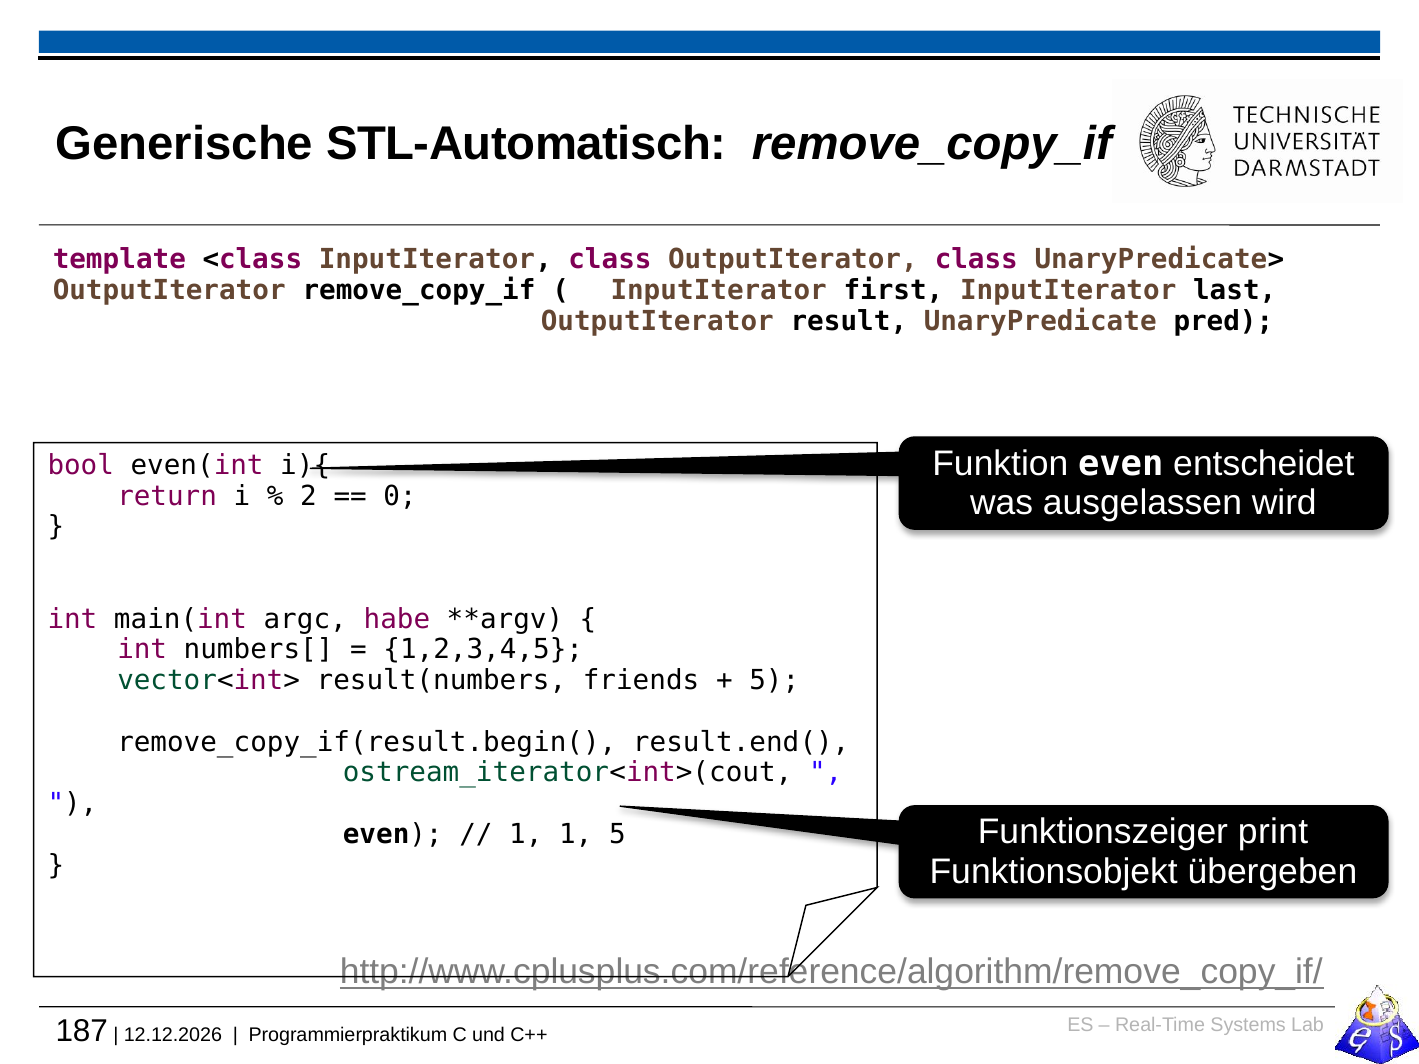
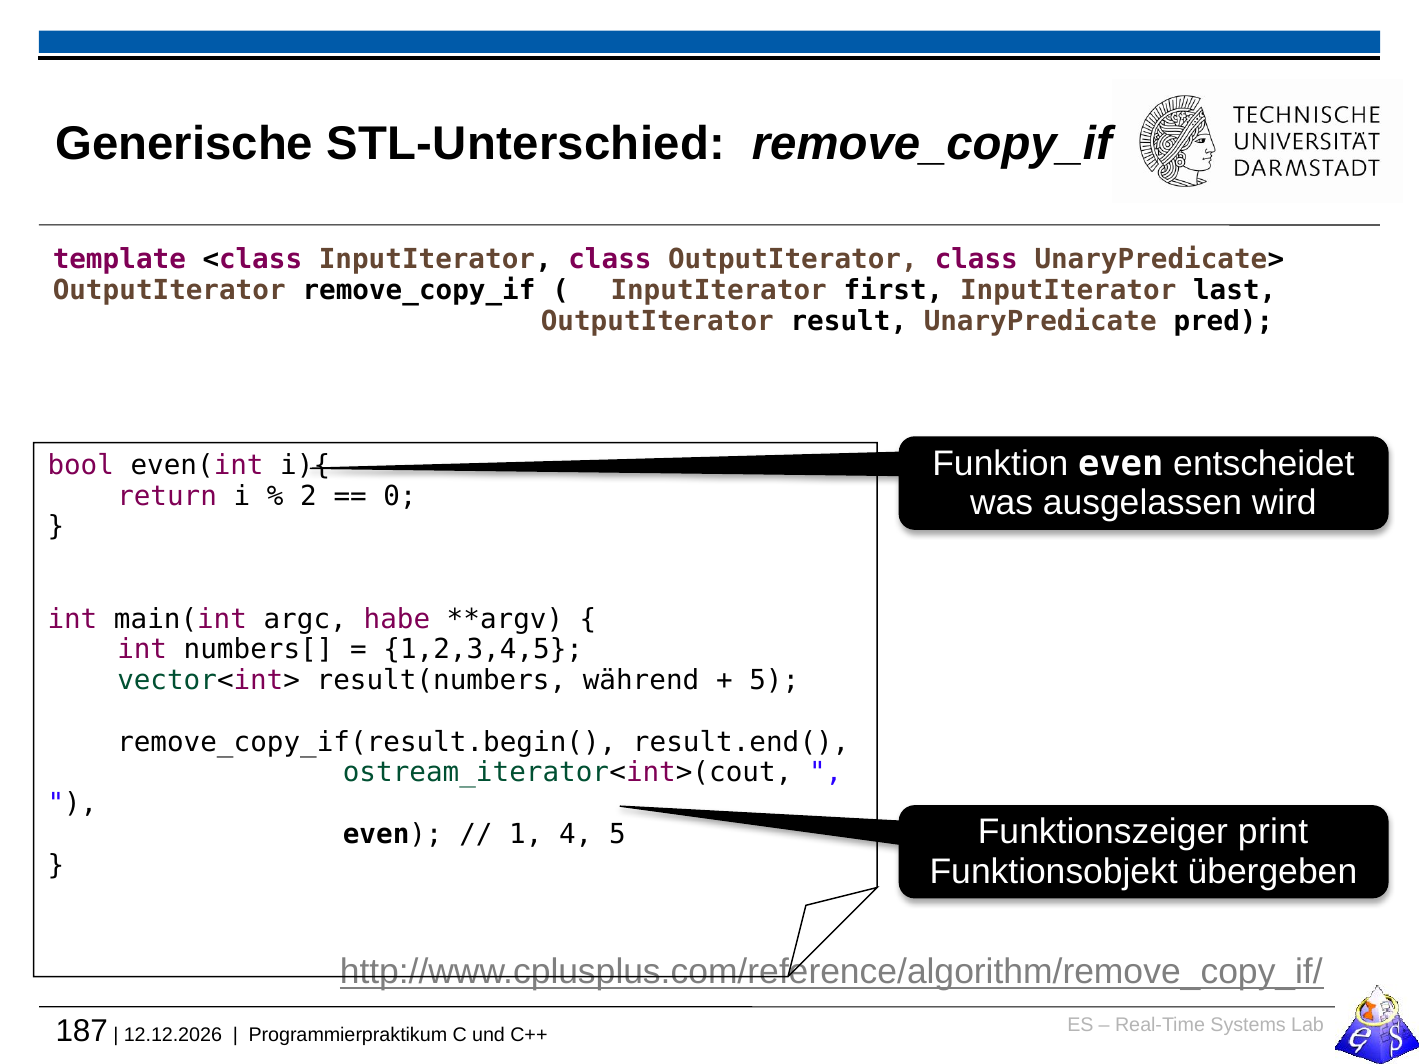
STL-Automatisch: STL-Automatisch -> STL-Unterschied (526, 144)
friends: friends -> während (641, 681)
1 1: 1 -> 4 (576, 835)
